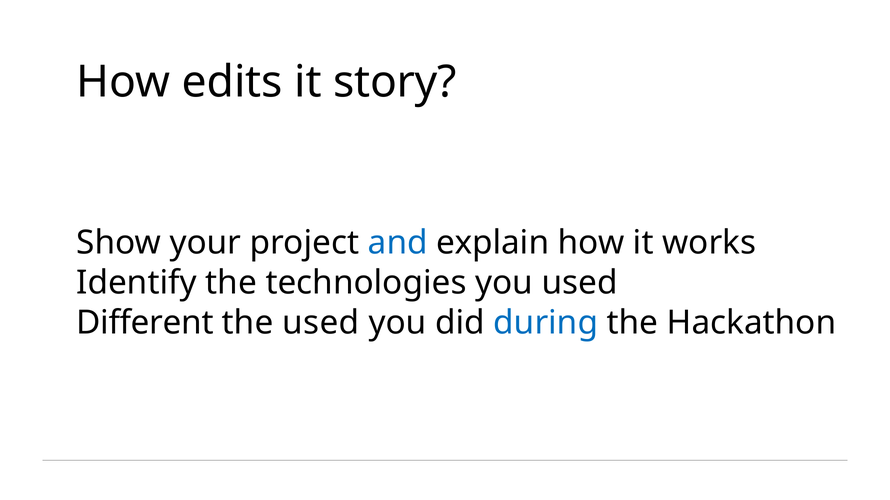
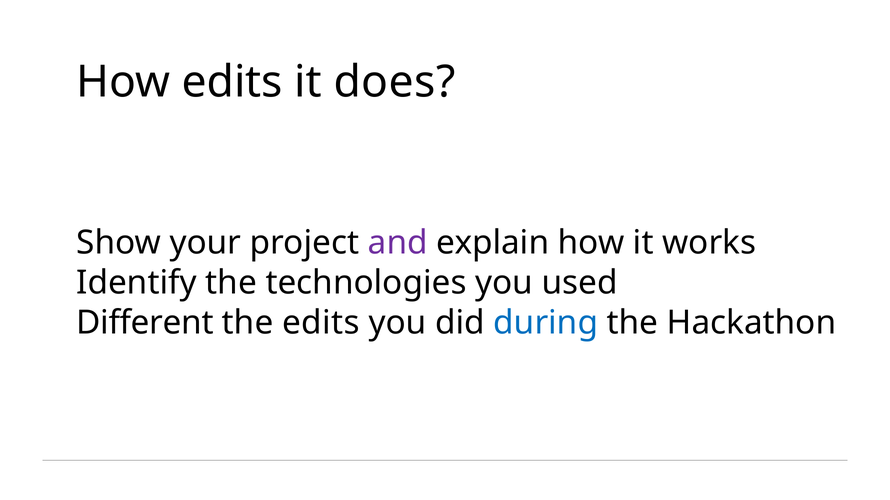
story: story -> does (395, 82)
and colour: blue -> purple (398, 243)
the used: used -> edits (321, 323)
